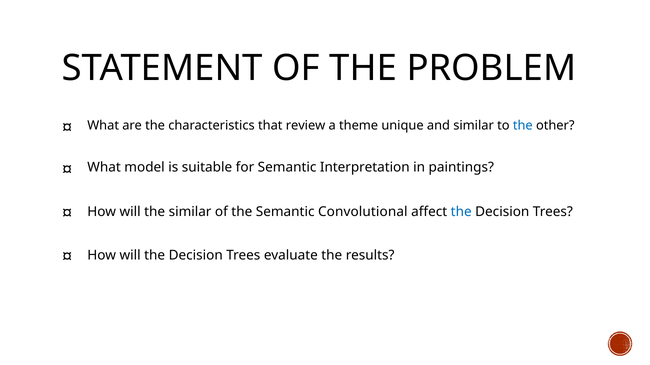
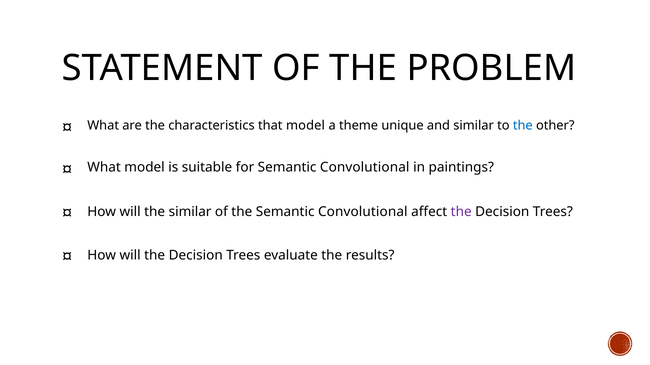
that review: review -> model (305, 126)
for Semantic Interpretation: Interpretation -> Convolutional (365, 168)
the colour: blue -> purple (461, 212)
